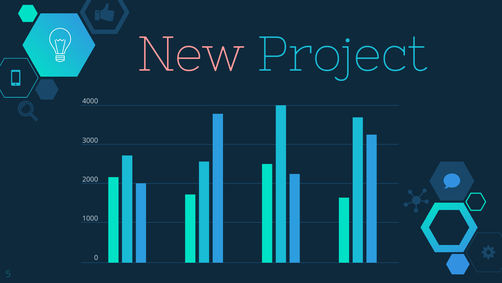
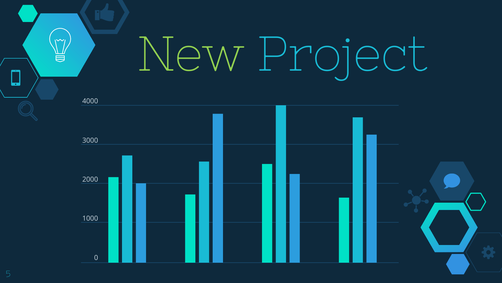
New colour: pink -> light green (191, 55)
